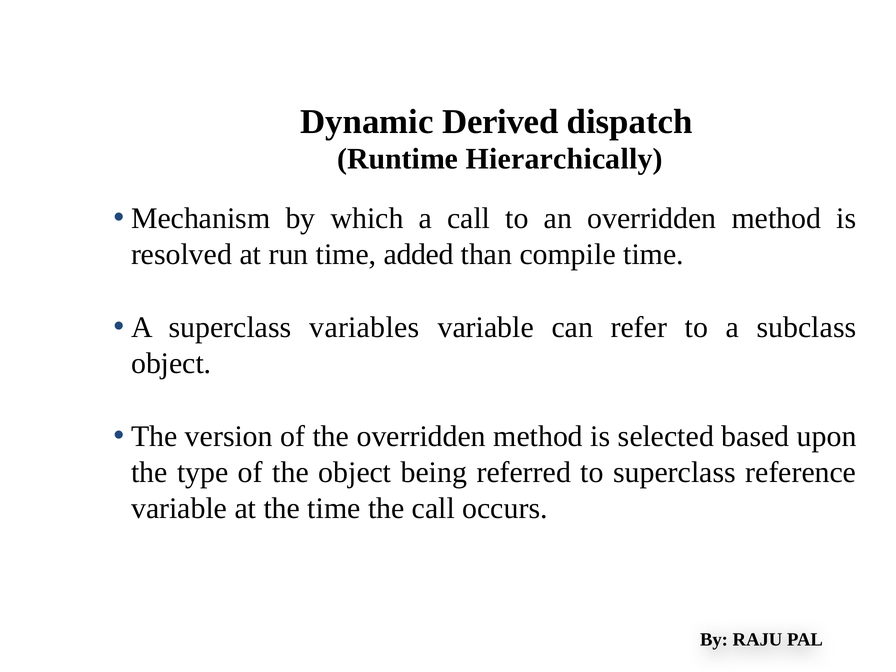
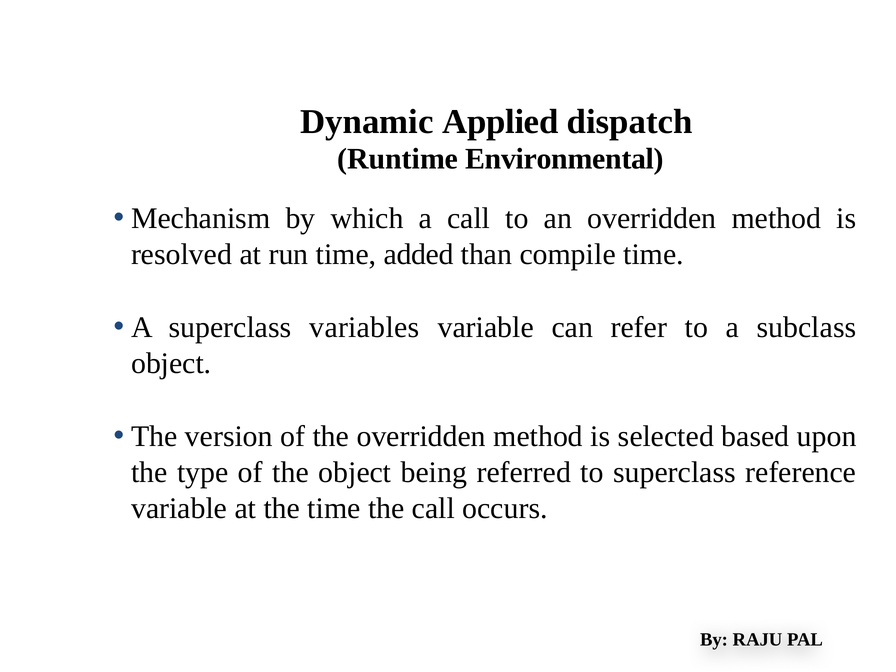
Derived: Derived -> Applied (500, 122)
Hierarchically: Hierarchically -> Environmental (565, 159)
